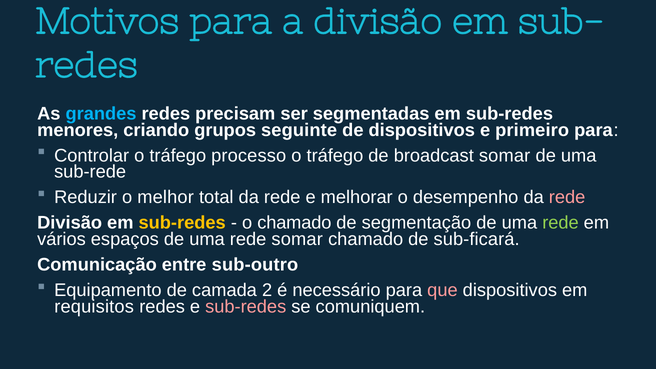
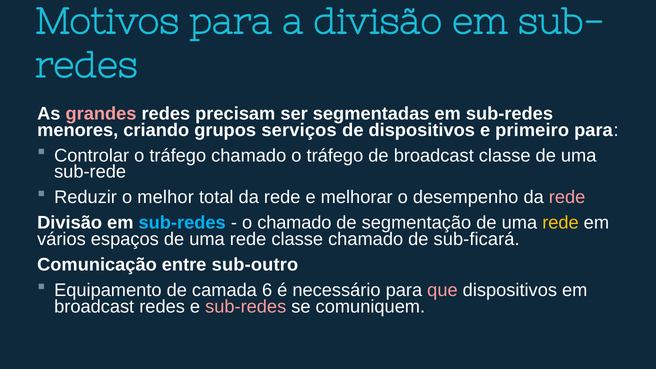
grandes colour: light blue -> pink (101, 114)
seguinte: seguinte -> serviços (299, 130)
tráfego processo: processo -> chamado (249, 156)
broadcast somar: somar -> classe (505, 156)
sub-redes colour: yellow -> light blue (182, 223)
rede colour: light green -> yellow (560, 223)
rede somar: somar -> classe (297, 239)
2: 2 -> 6 (267, 290)
requisitos: requisitos -> broadcast (94, 307)
